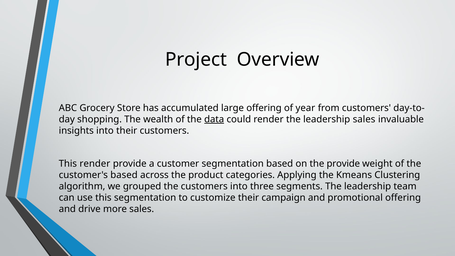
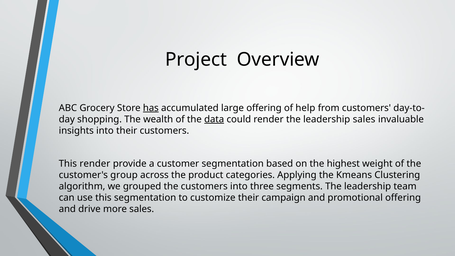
has underline: none -> present (151, 108)
year: year -> help (305, 108)
the provide: provide -> highest (343, 164)
customer's based: based -> group (124, 175)
